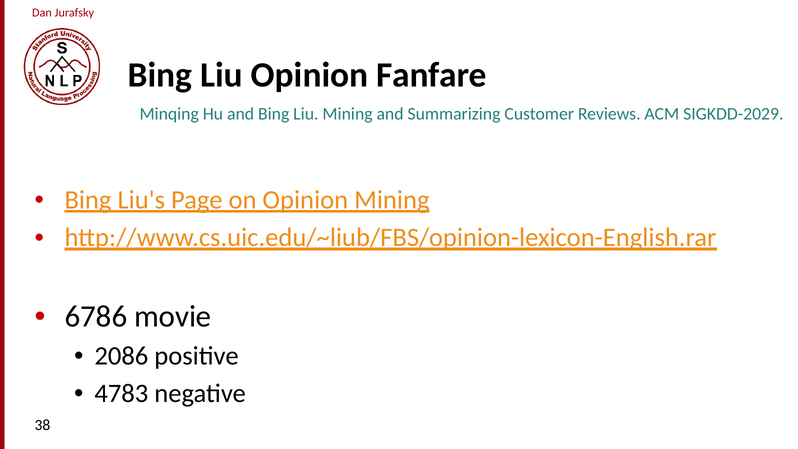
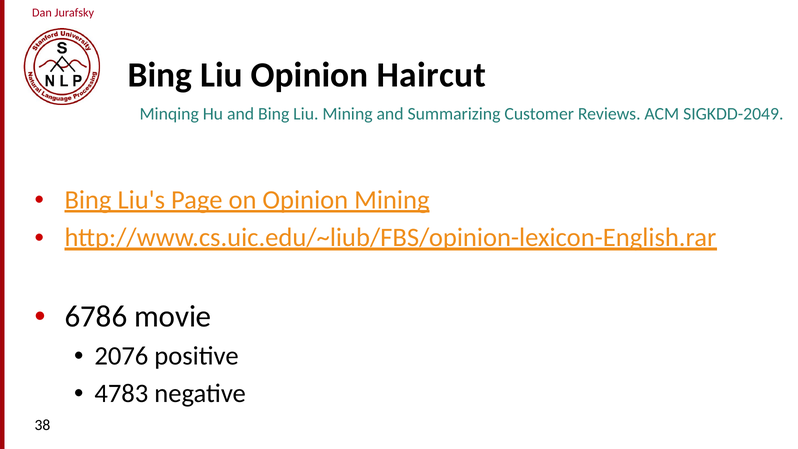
Fanfare: Fanfare -> Haircut (431, 75)
SIGKDD-2029: SIGKDD-2029 -> SIGKDD-2049 (733, 114)
2086: 2086 -> 2076 (121, 356)
